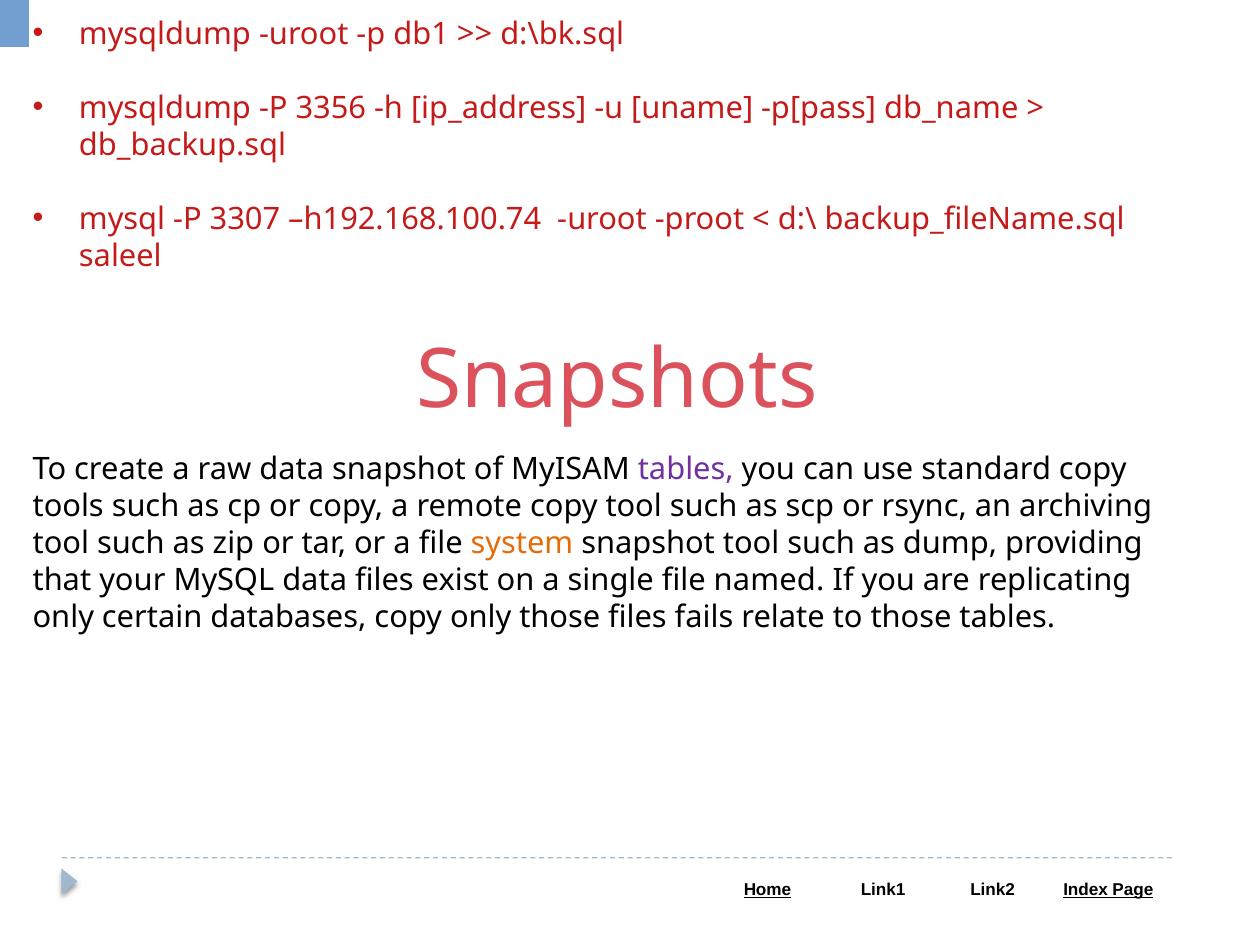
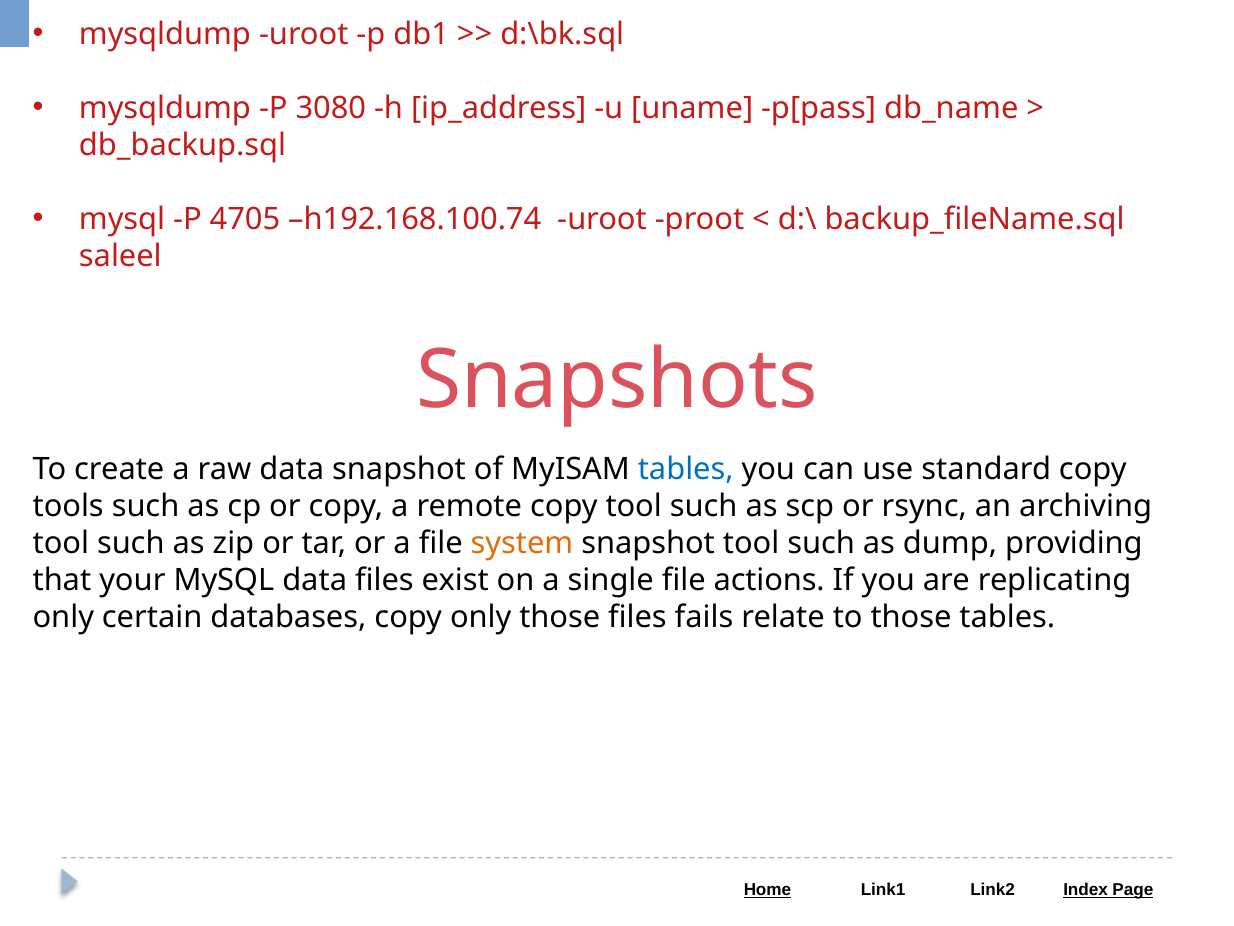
3356: 3356 -> 3080 (331, 108)
3307: 3307 -> 4705 (245, 219)
tables colour: purple -> blue (686, 469)
named: named -> actions (769, 580)
